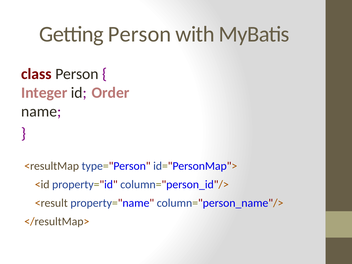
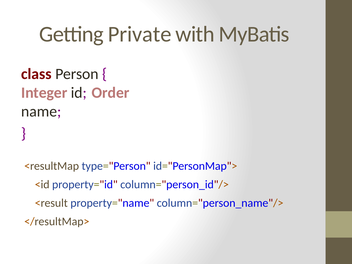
Getting Person: Person -> Private (140, 34)
